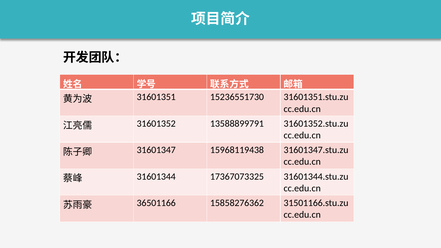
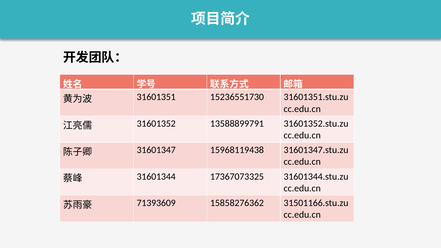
36501166: 36501166 -> 71393609 (156, 203)
